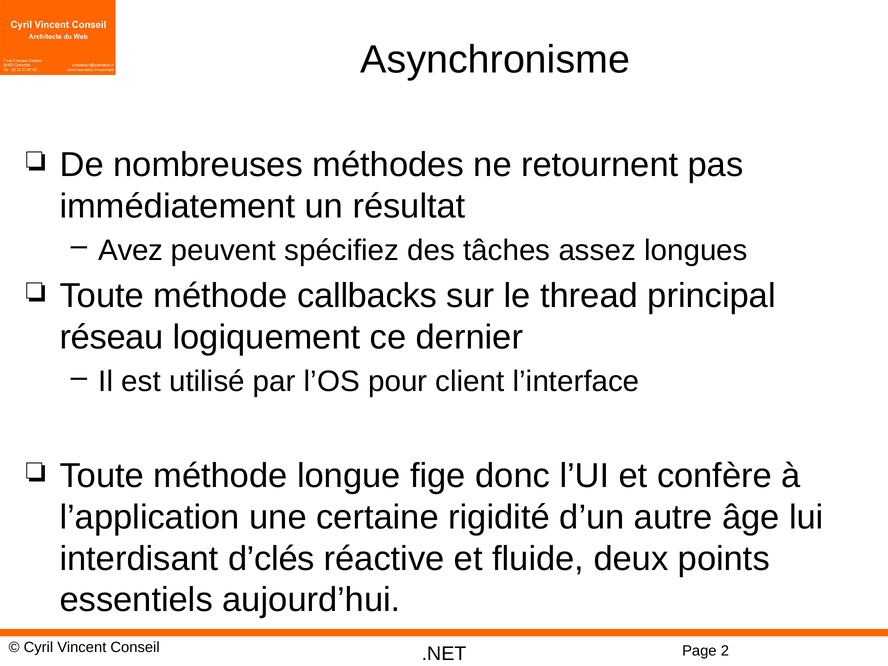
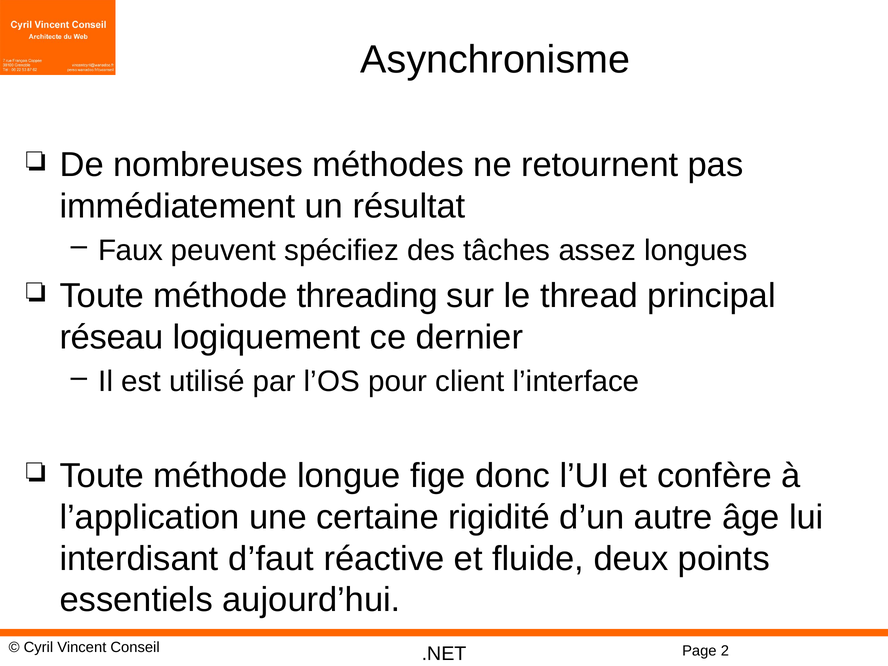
Avez: Avez -> Faux (131, 250)
callbacks: callbacks -> threading (367, 296)
d’clés: d’clés -> d’faut (271, 559)
